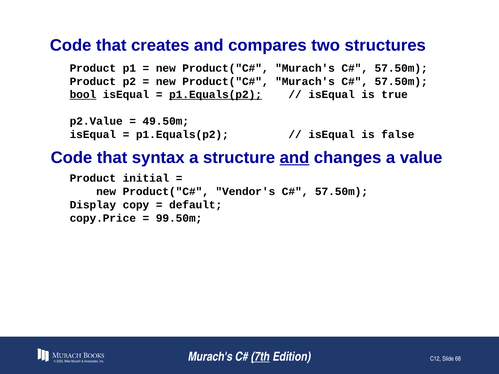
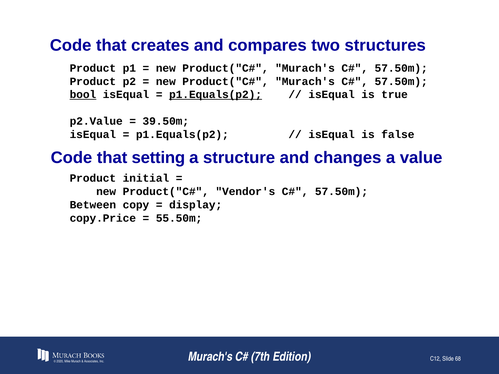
49.50m: 49.50m -> 39.50m (166, 121)
syntax: syntax -> setting (158, 158)
and underline: present -> none (295, 158)
Display: Display -> Between (93, 205)
default: default -> display (196, 205)
99.50m: 99.50m -> 55.50m (179, 218)
7th underline: present -> none (260, 357)
